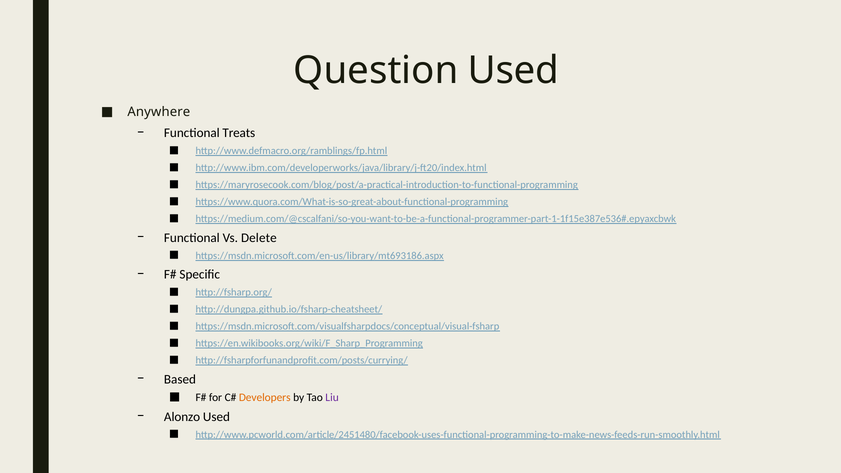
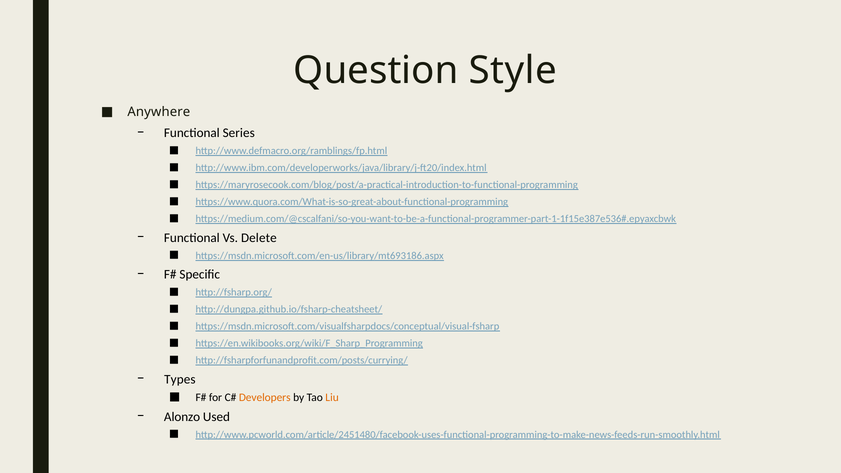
Question Used: Used -> Style (513, 71)
Treats: Treats -> Series (239, 133)
Based: Based -> Types (180, 379)
Liu colour: purple -> orange (332, 398)
